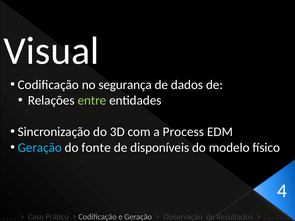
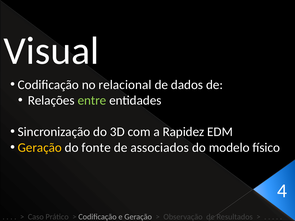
segurança: segurança -> relacional (125, 85)
Process: Process -> Rapidez (183, 132)
Geração colour: light blue -> yellow (40, 148)
disponíveis: disponíveis -> associados (160, 148)
